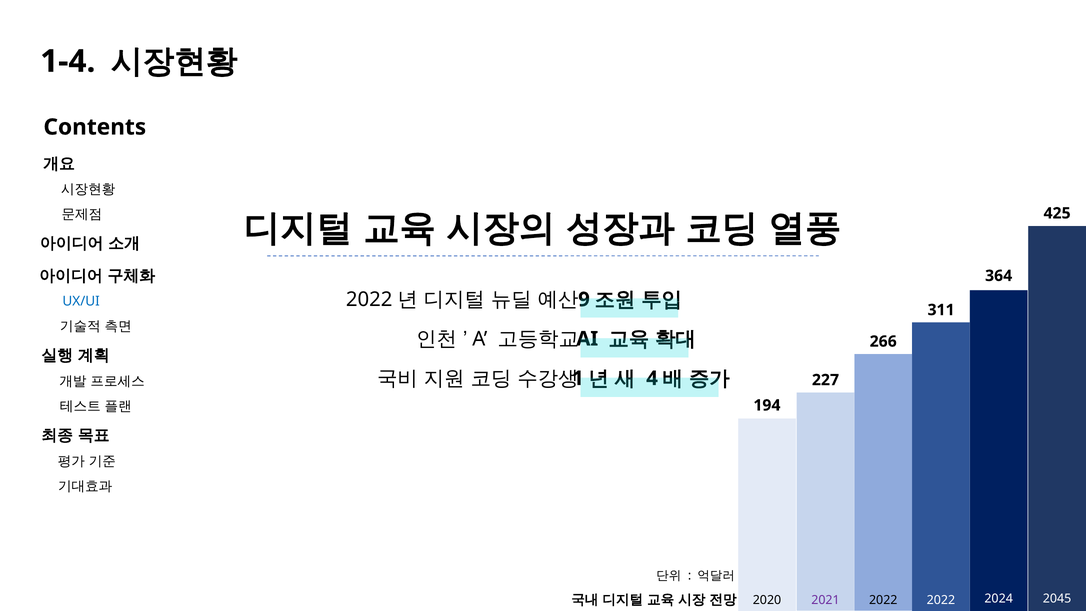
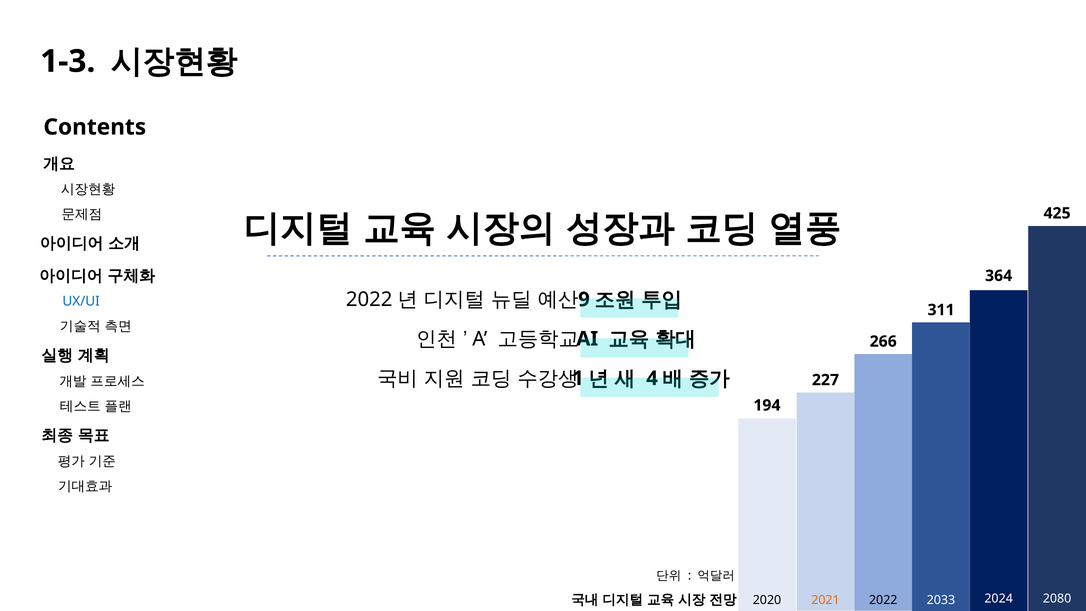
1-4: 1-4 -> 1-3 (68, 61)
2021 colour: purple -> orange (826, 600)
2022 2022: 2022 -> 2033 (941, 600)
2045: 2045 -> 2080 (1057, 599)
